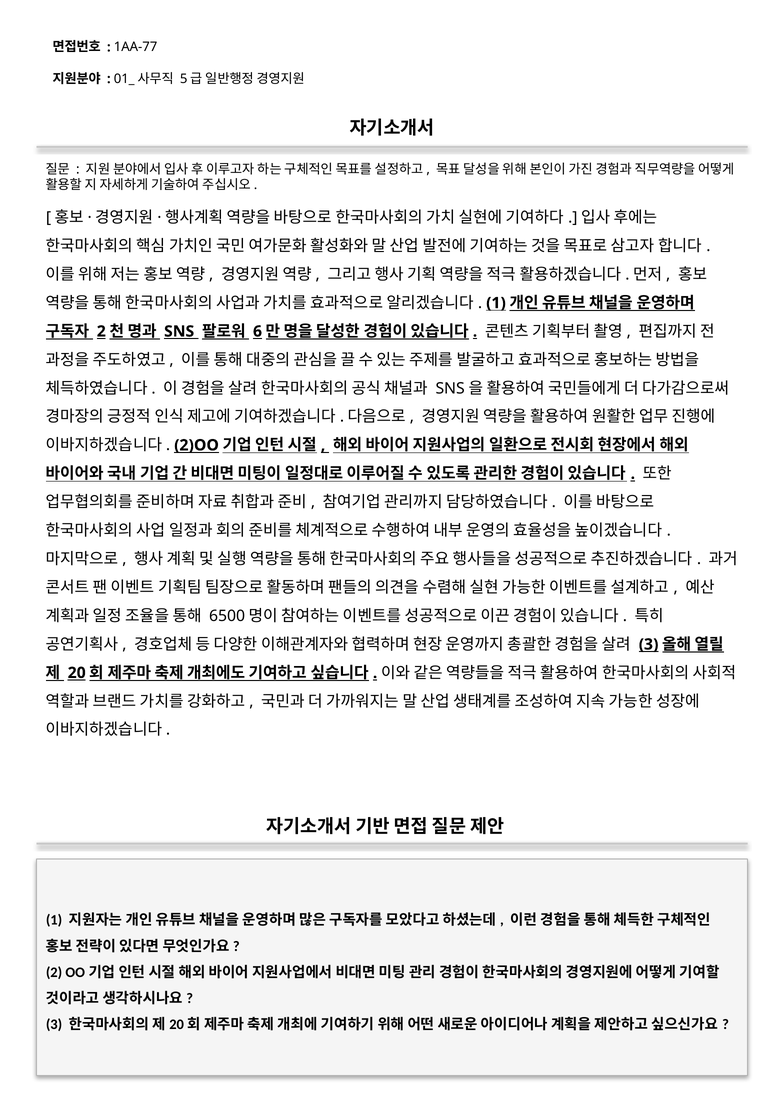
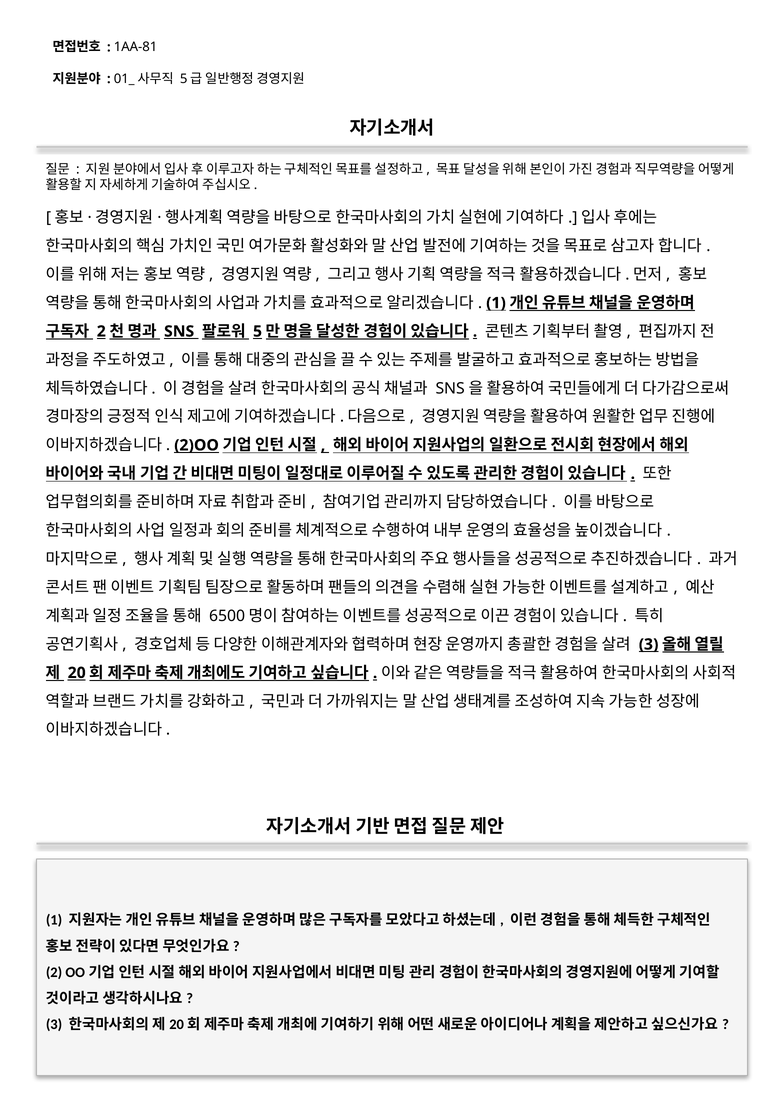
1AA-77: 1AA-77 -> 1AA-81 (136, 47)
6: 6 -> 5 (258, 331)
